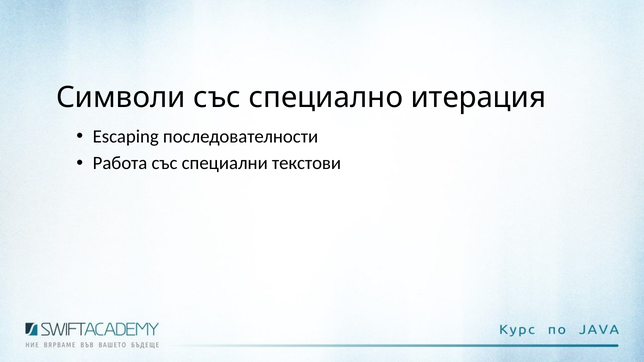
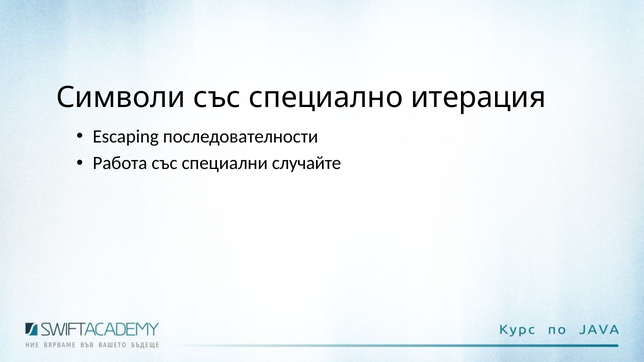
текстови: текстови -> случайте (307, 163)
